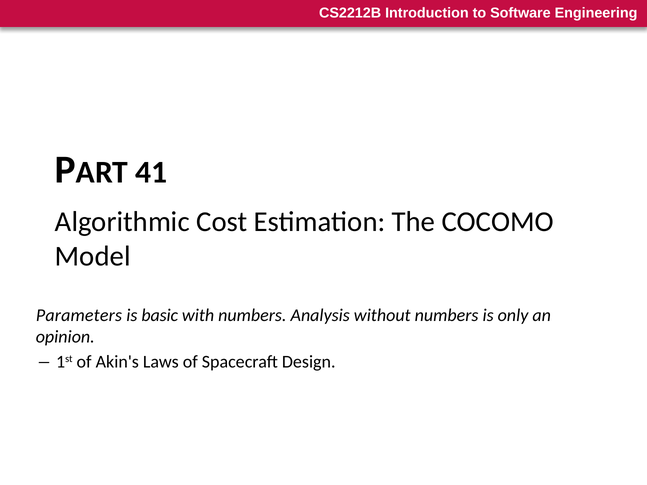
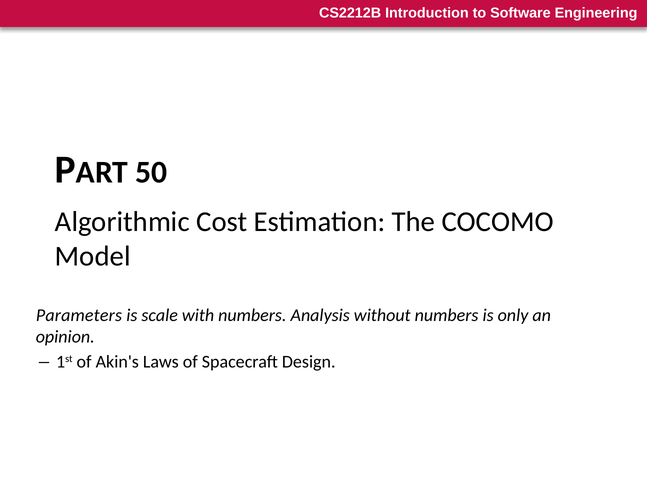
41: 41 -> 50 (151, 172)
basic: basic -> scale (160, 315)
